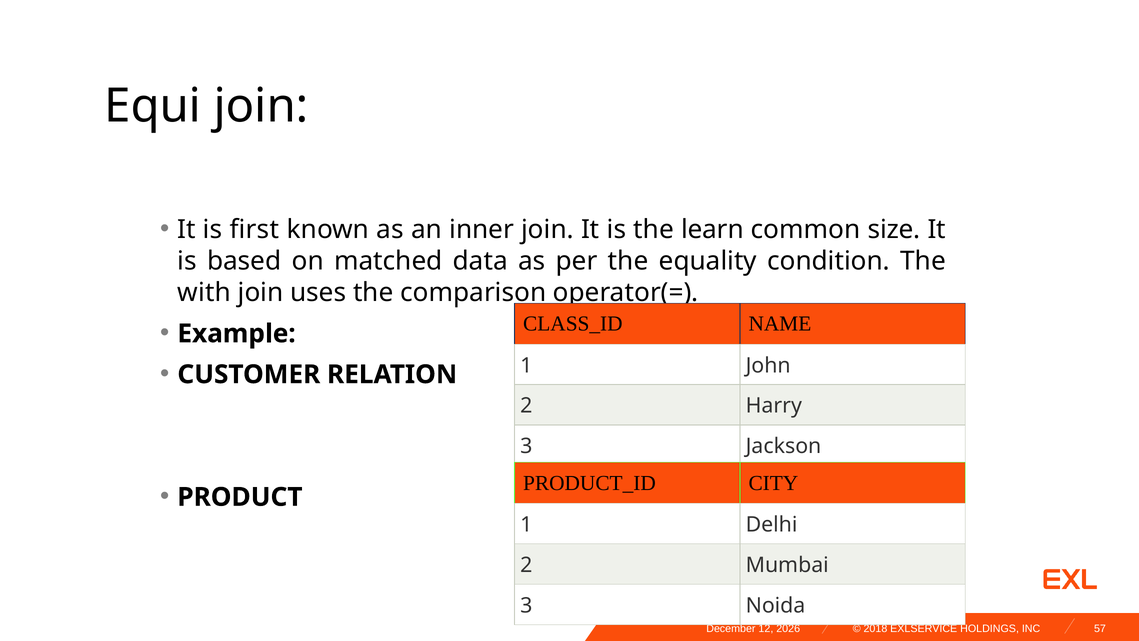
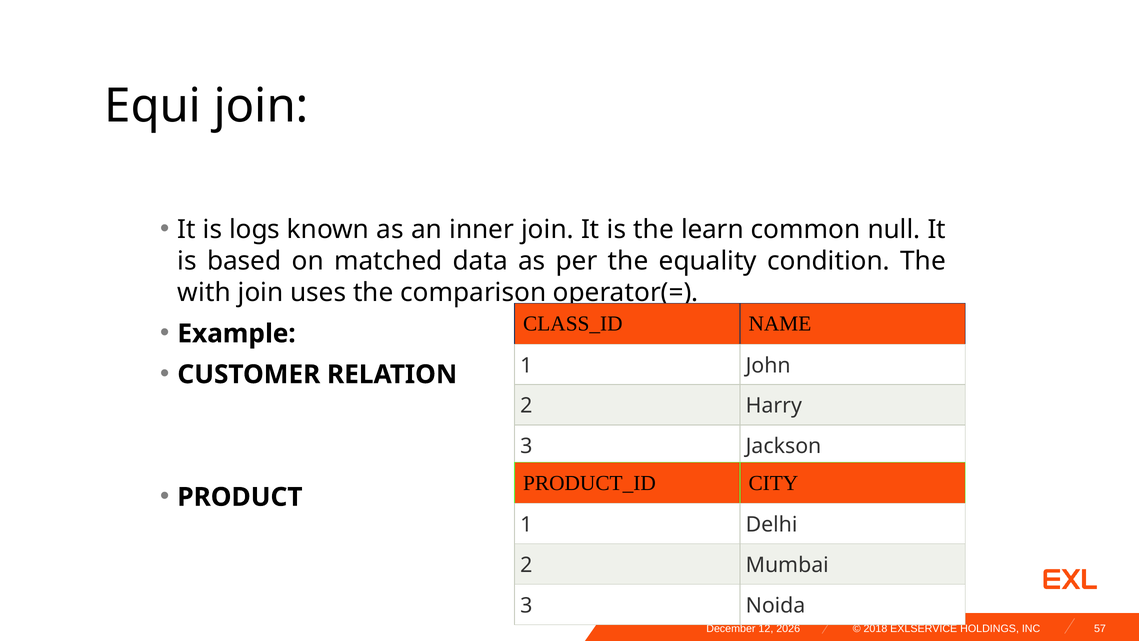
first: first -> logs (255, 230)
size: size -> null (894, 230)
